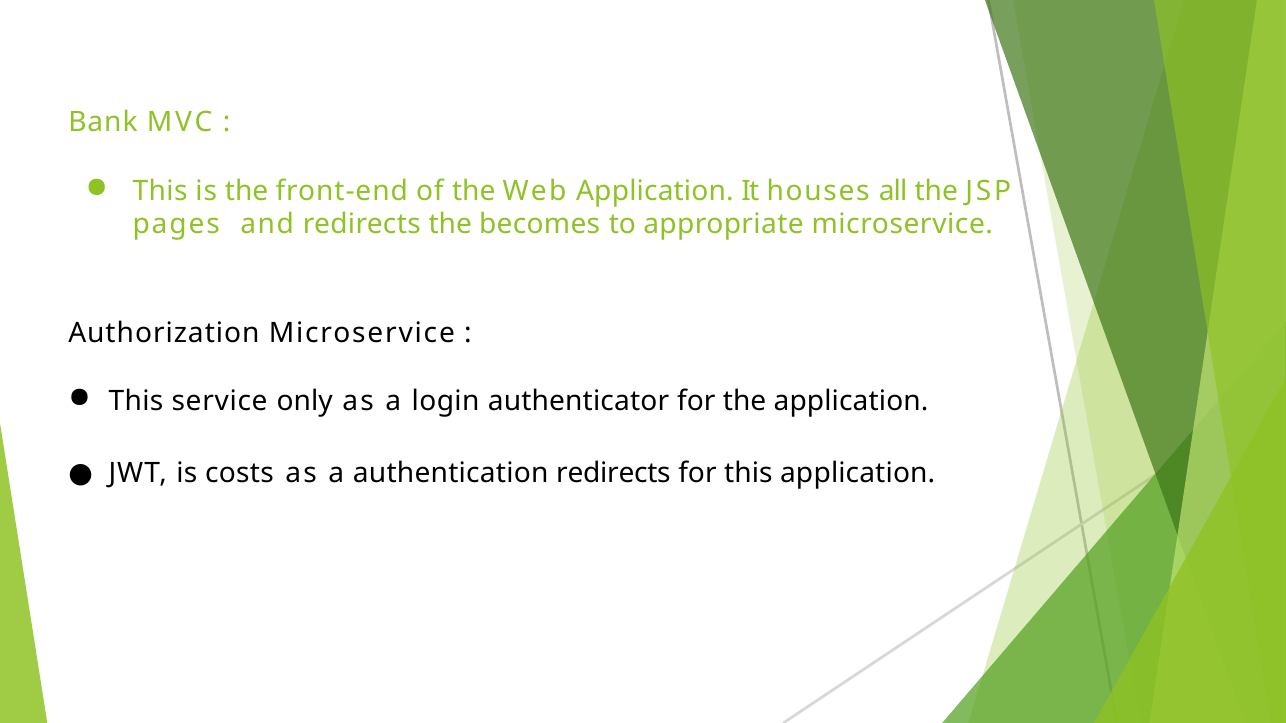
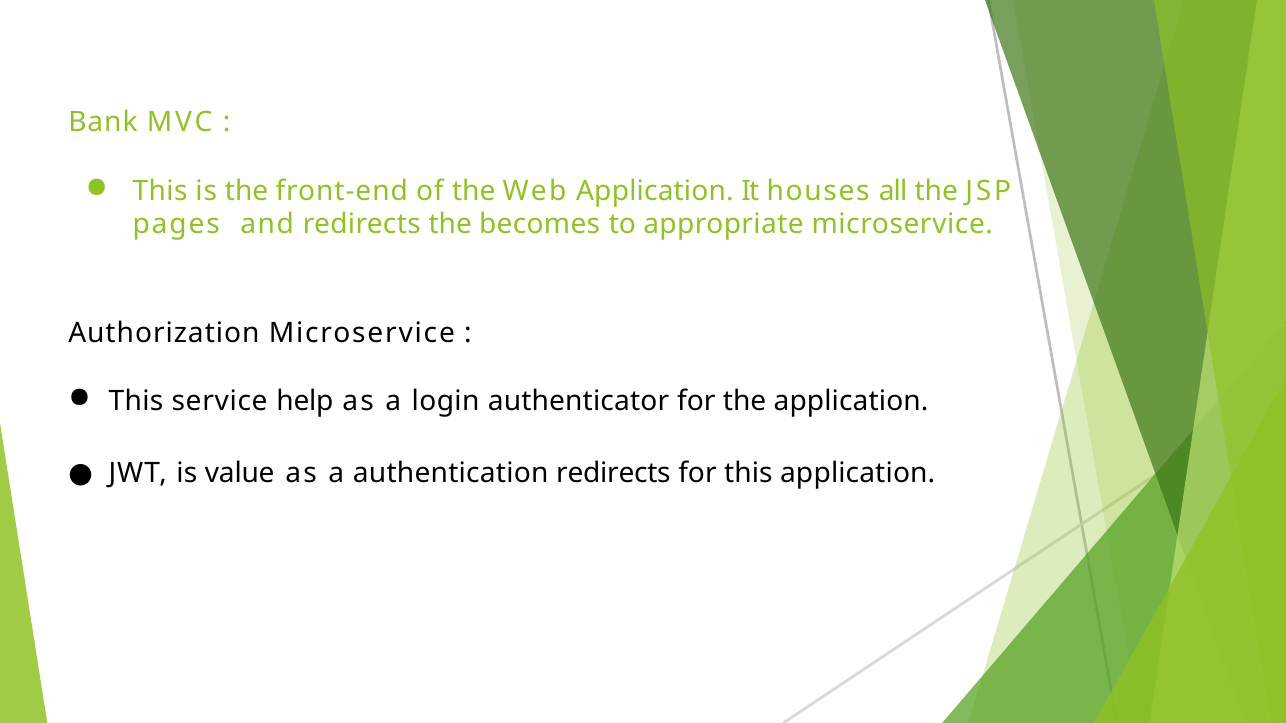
only: only -> help (305, 401)
costs: costs -> value (240, 473)
